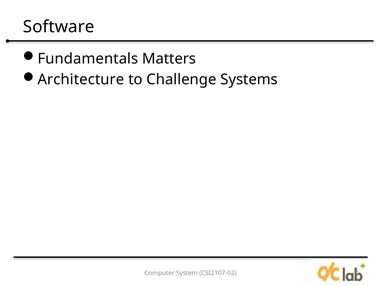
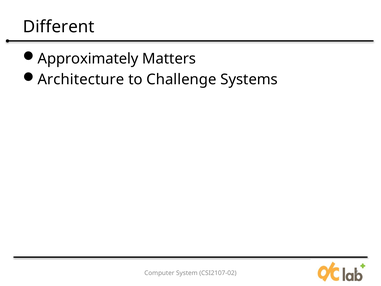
Software: Software -> Different (59, 27)
Fundamentals: Fundamentals -> Approximately (88, 59)
